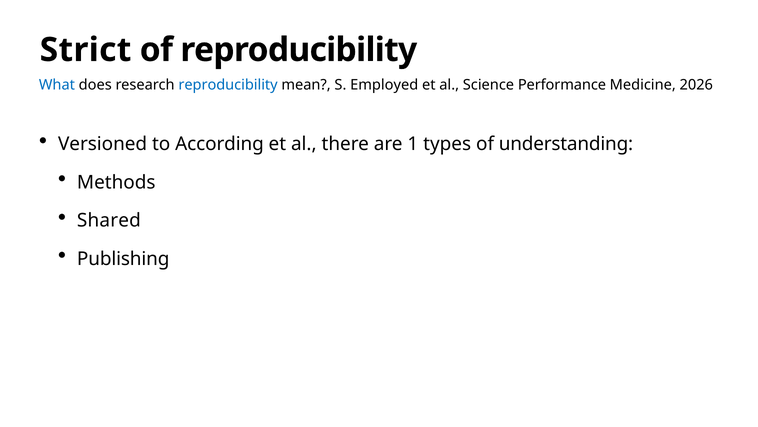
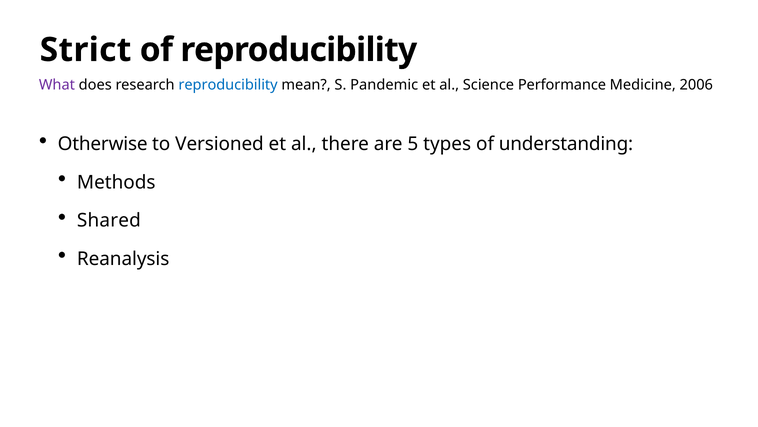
What colour: blue -> purple (57, 85)
Employed: Employed -> Pandemic (384, 85)
2026: 2026 -> 2006 (696, 85)
Versioned: Versioned -> Otherwise (103, 144)
According: According -> Versioned (220, 144)
1: 1 -> 5 (413, 144)
Publishing: Publishing -> Reanalysis (123, 258)
